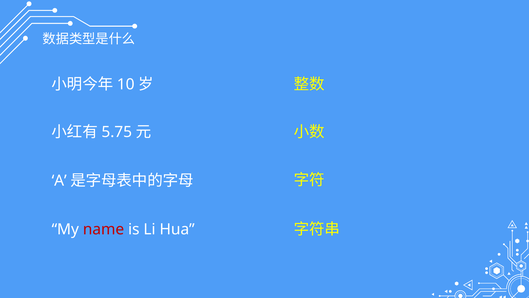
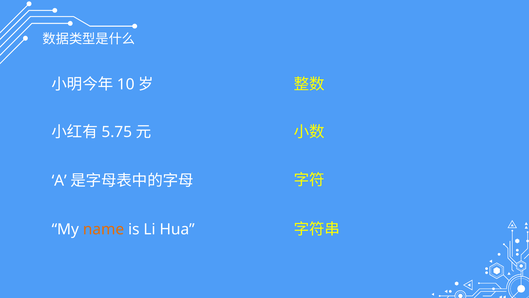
name colour: red -> orange (104, 229)
